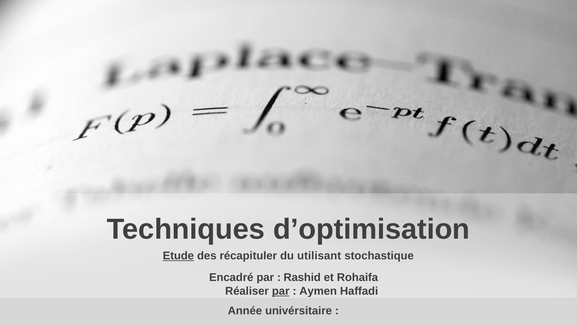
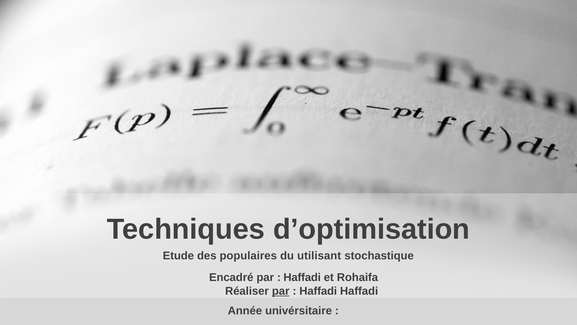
Etude underline: present -> none (178, 255)
récapituler: récapituler -> populaires (248, 255)
Rashid: Rashid -> Haffadi (302, 277)
Aymen: Aymen -> Haffadi (318, 291)
